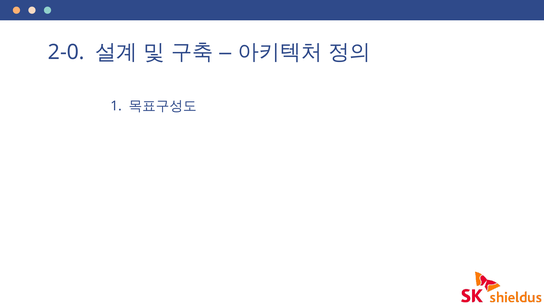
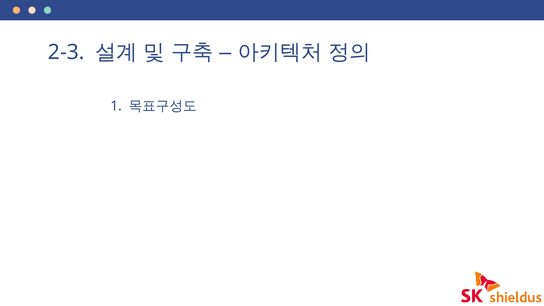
2-0: 2-0 -> 2-3 (66, 52)
